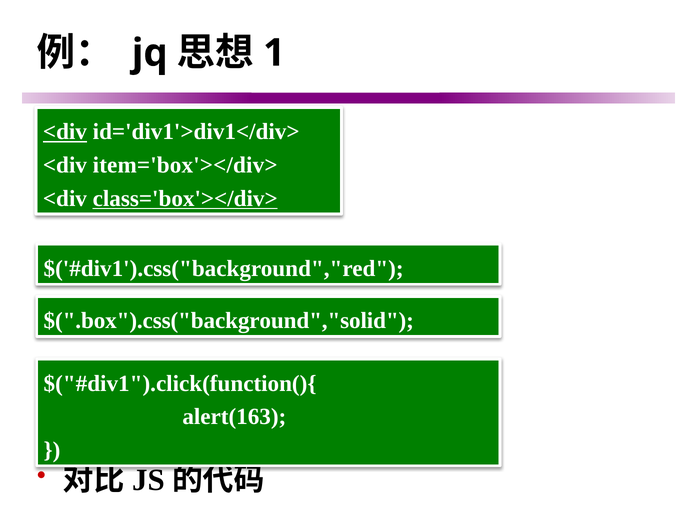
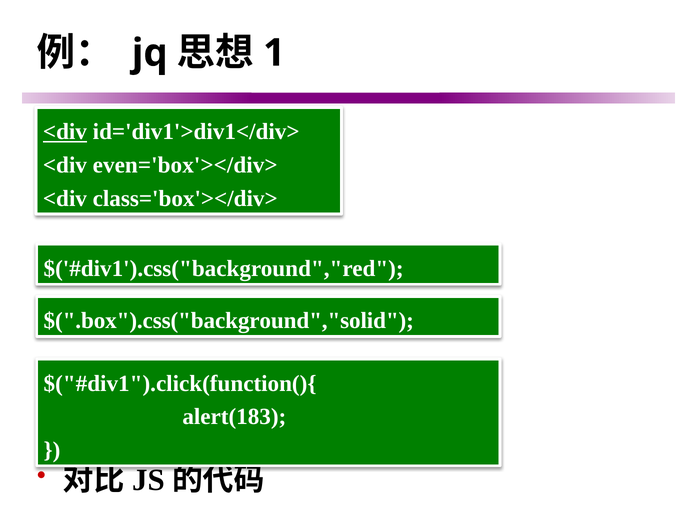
item='box'></div>: item='box'></div> -> even='box'></div> (185, 165)
class='box'></div> underline: present -> none (185, 198)
alert(163: alert(163 -> alert(183 (234, 416)
